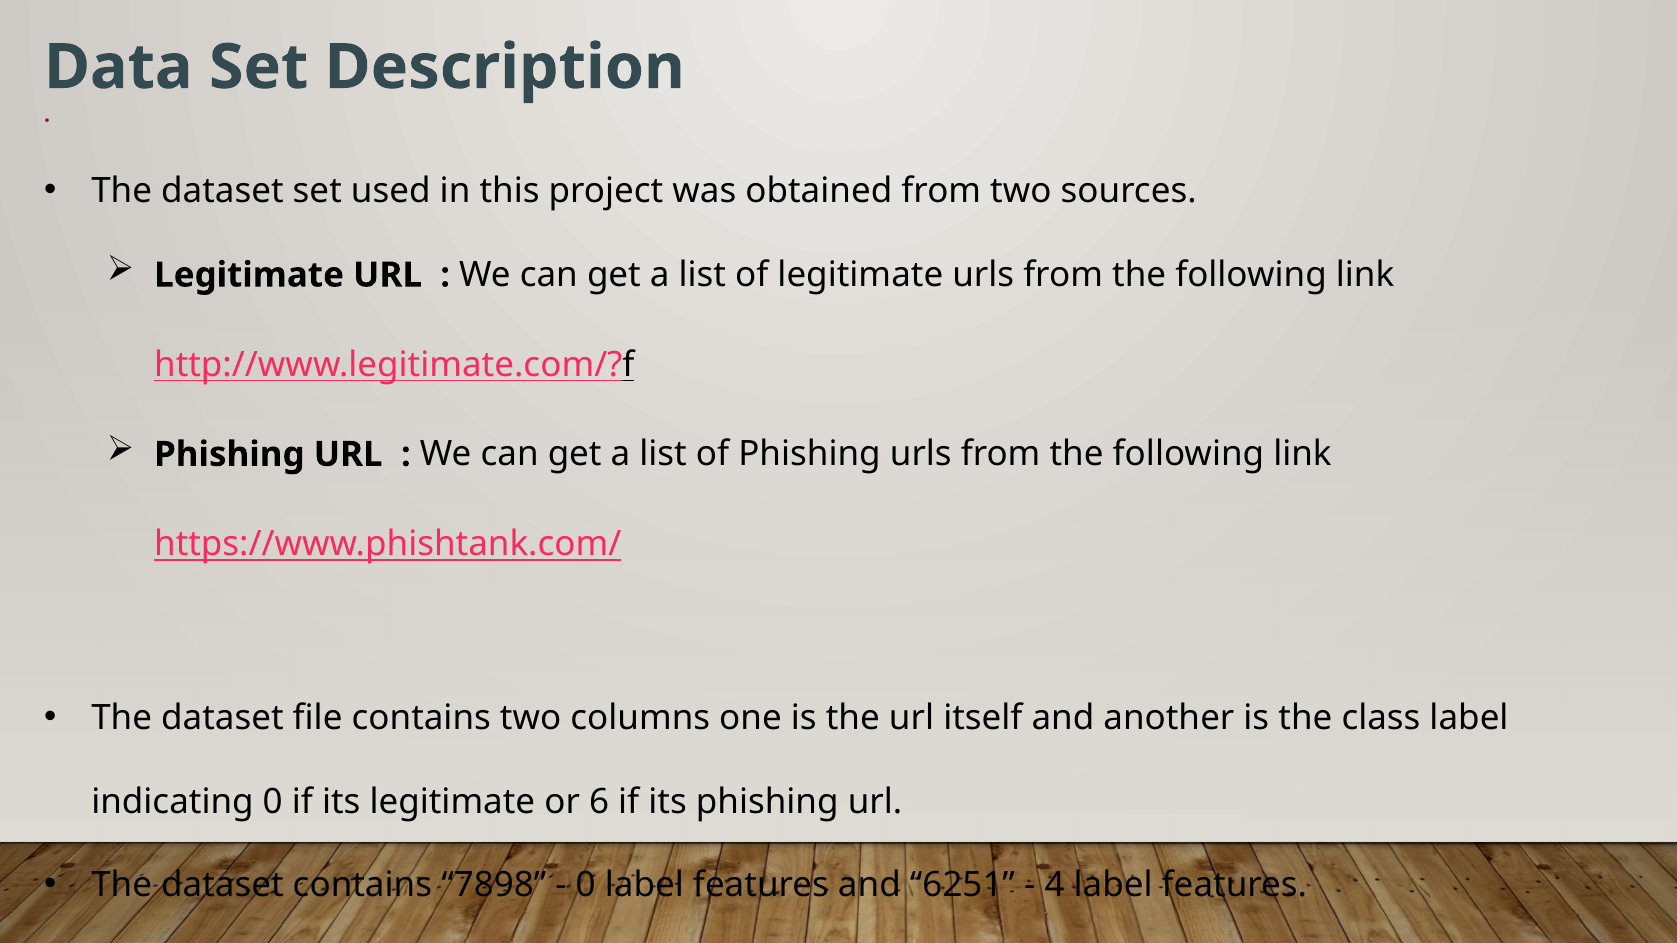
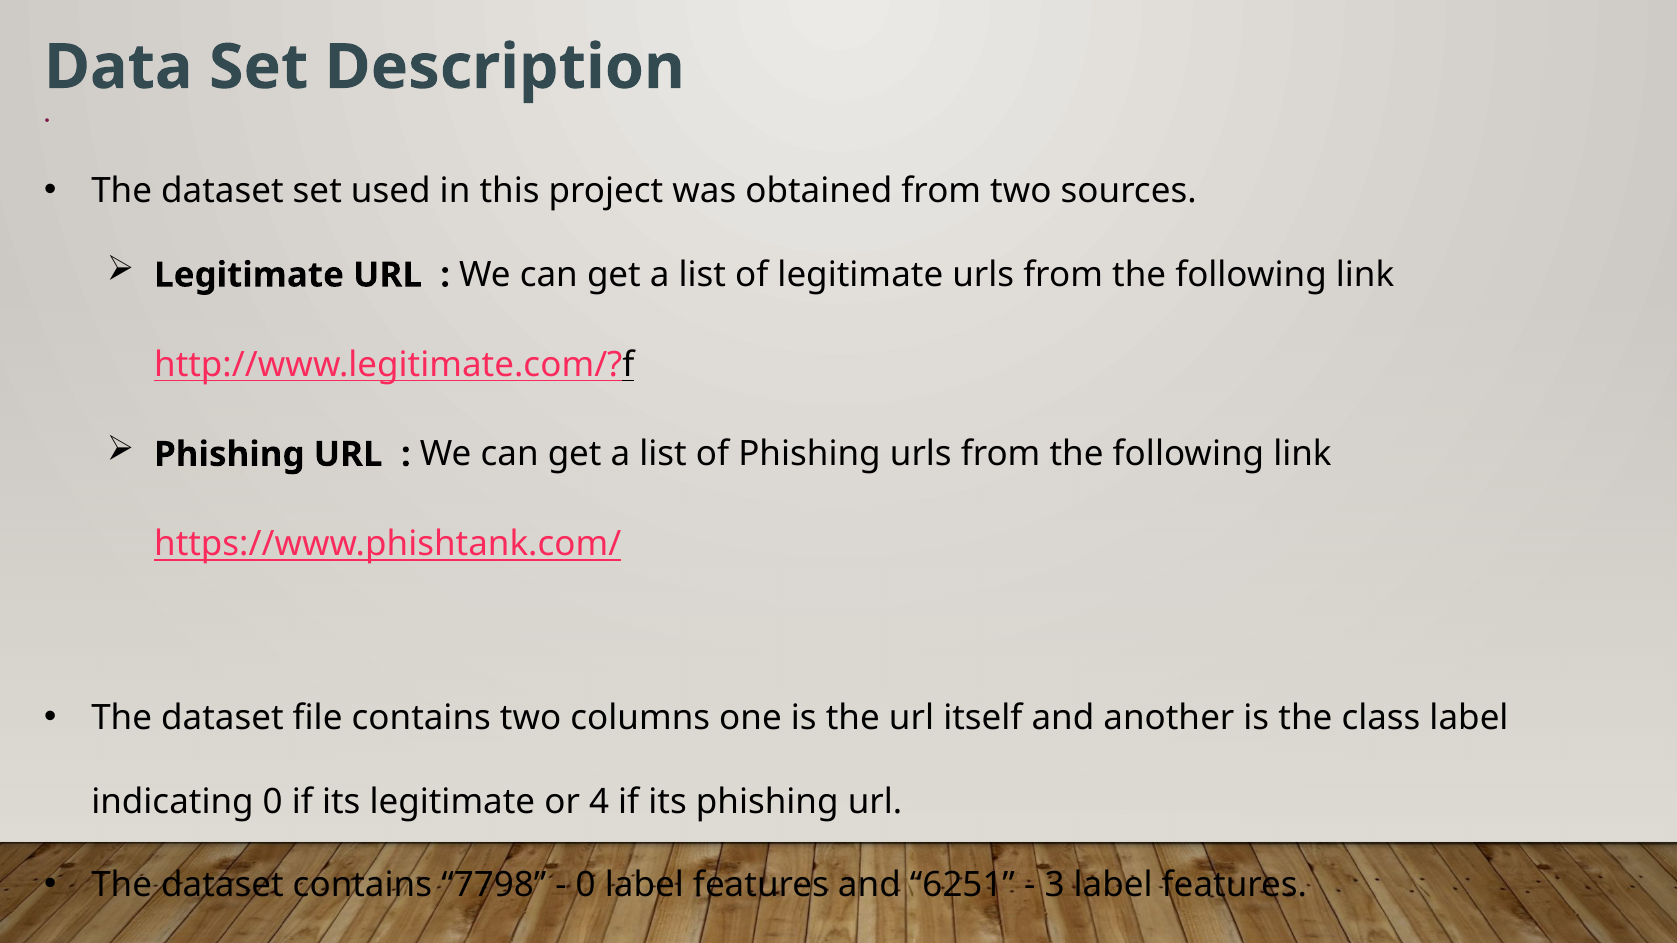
6: 6 -> 4 (599, 802)
7898: 7898 -> 7798 (494, 886)
4: 4 -> 3 (1055, 886)
